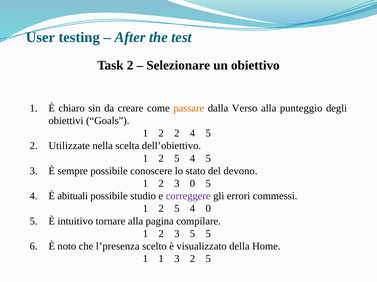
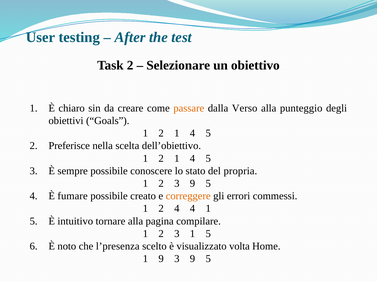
2: 2 -> 1 (177, 134)
Utilizzate: Utilizzate -> Preferisce (69, 146)
5: 5 -> 1 (177, 159)
devono: devono -> propria (240, 171)
2 3 0: 0 -> 9 (192, 184)
abituali: abituali -> fumare (73, 196)
studio: studio -> creato (143, 196)
correggere colour: purple -> orange (188, 196)
5: 5 -> 4 (177, 209)
4 0: 0 -> 1 (208, 209)
3 5: 5 -> 1 (192, 234)
della: della -> volta (239, 247)
1 1: 1 -> 9 (161, 259)
2: 2 -> 9 (192, 259)
